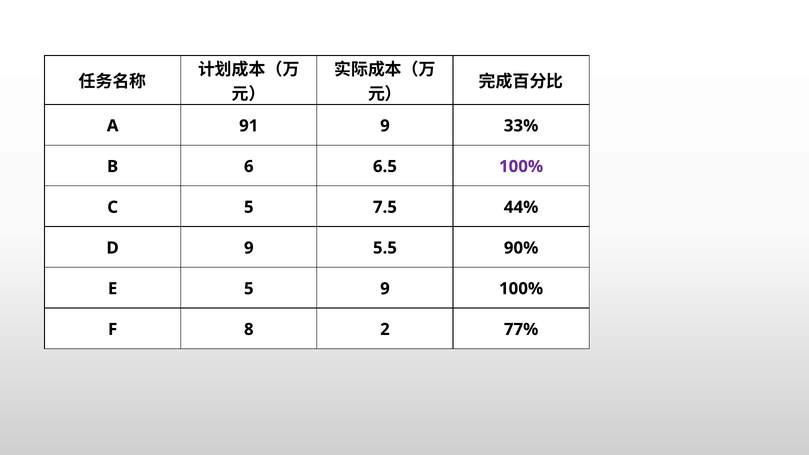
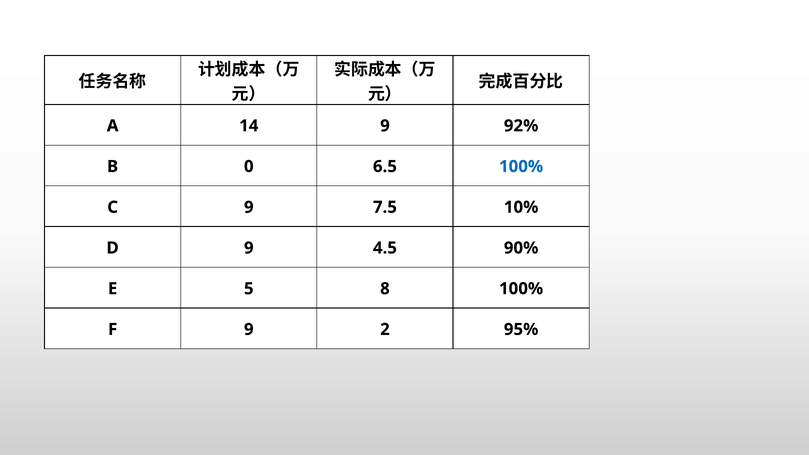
91: 91 -> 14 (249, 126)
33%: 33% -> 92% (521, 126)
6: 6 -> 0 (249, 167)
100% colour: purple -> blue (521, 167)
C 5: 5 -> 9 (249, 207)
44%: 44% -> 10% (521, 207)
5.5: 5.5 -> 4.5 (385, 248)
5 9: 9 -> 8 (385, 289)
F 8: 8 -> 9 (249, 329)
77%: 77% -> 95% (521, 329)
